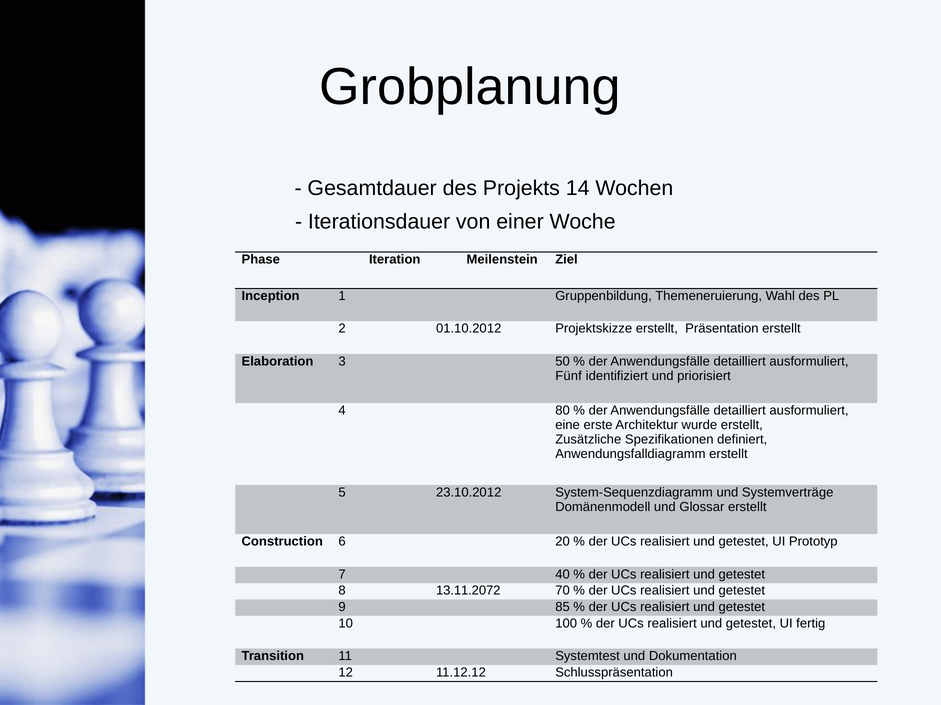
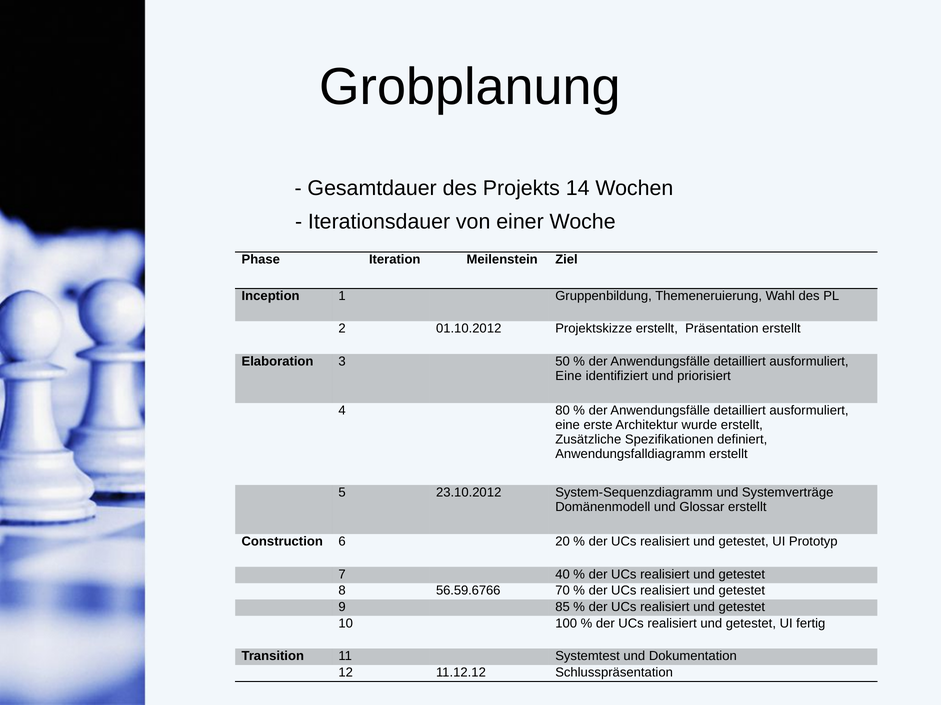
Fünf: Fünf -> Eine (569, 376)
13.11.2072: 13.11.2072 -> 56.59.6766 (468, 591)
